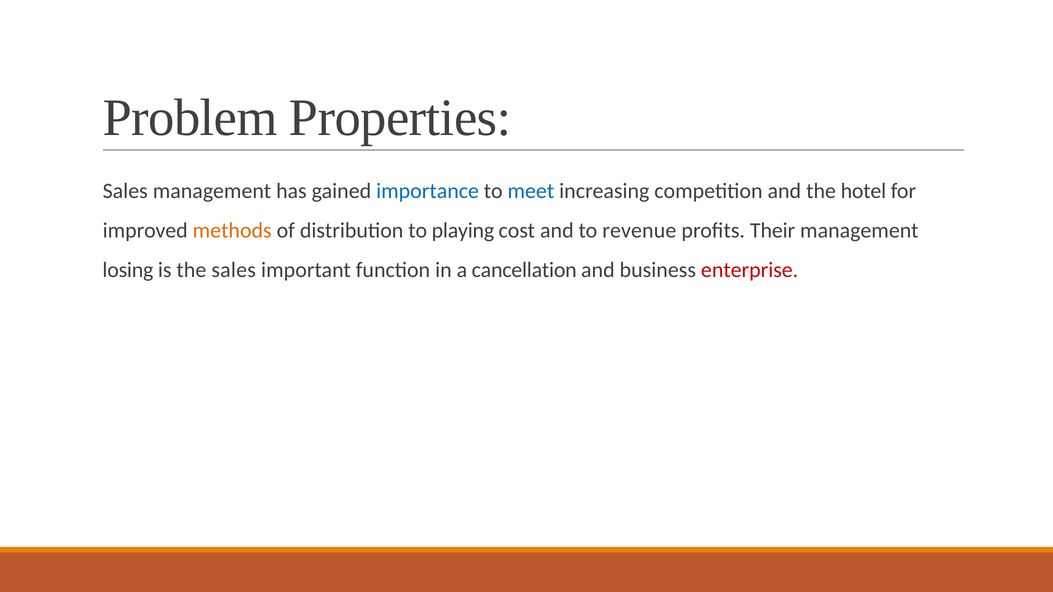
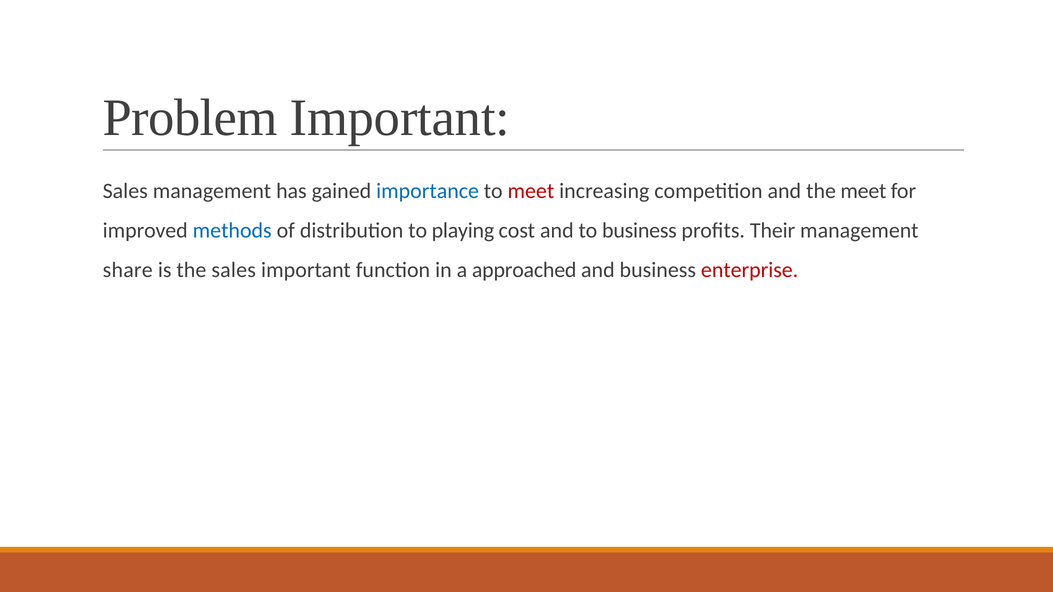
Problem Properties: Properties -> Important (400, 118)
meet colour: blue -> red (531, 191)
the hotel: hotel -> meet (863, 191)
methods colour: orange -> blue (232, 231)
to revenue: revenue -> business (639, 231)
losing: losing -> share (128, 270)
cancellation: cancellation -> approached (524, 270)
